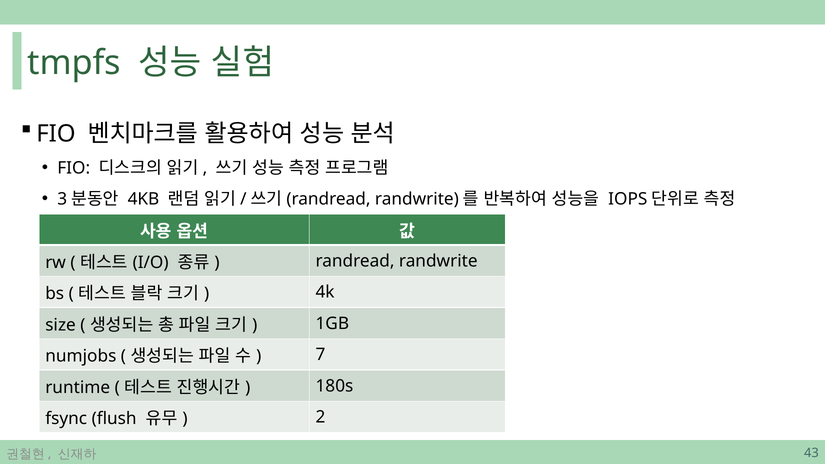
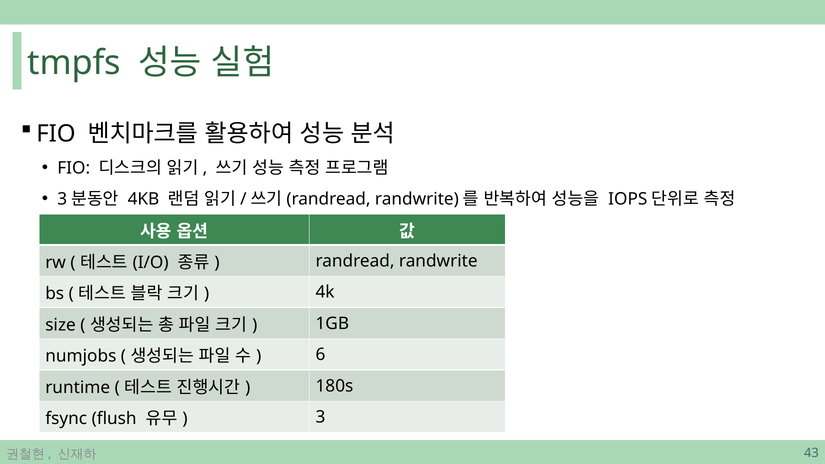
7: 7 -> 6 (320, 355)
2: 2 -> 3 (320, 417)
